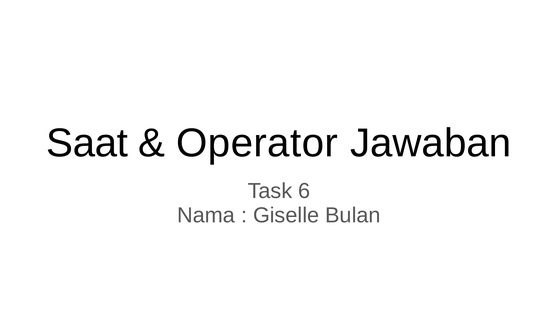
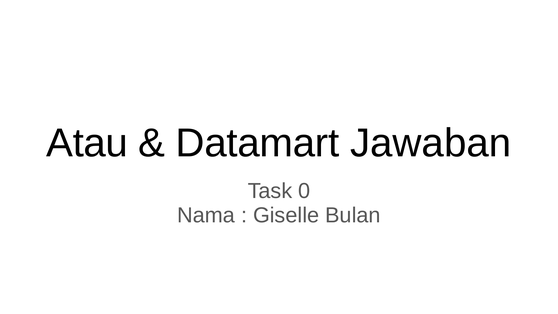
Saat: Saat -> Atau (87, 143)
Operator: Operator -> Datamart (257, 143)
6: 6 -> 0 (304, 191)
